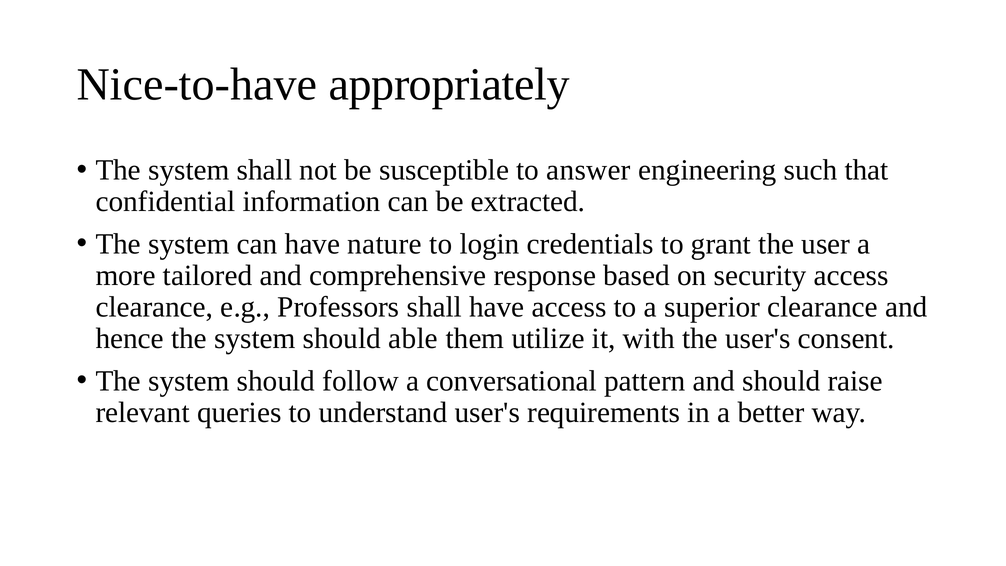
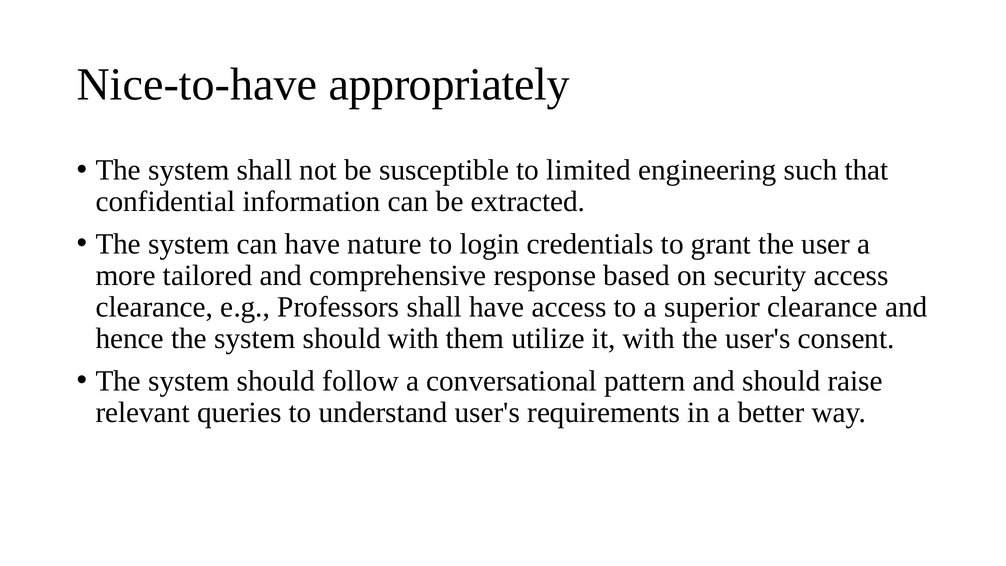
answer: answer -> limited (589, 170)
should able: able -> with (413, 339)
